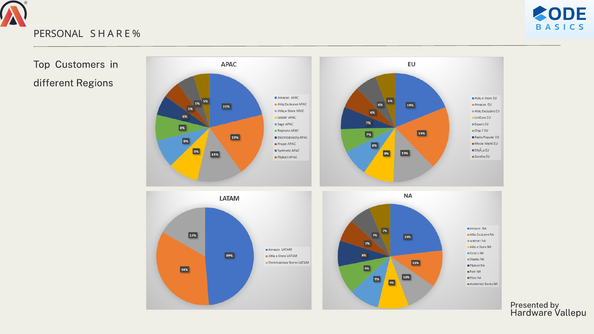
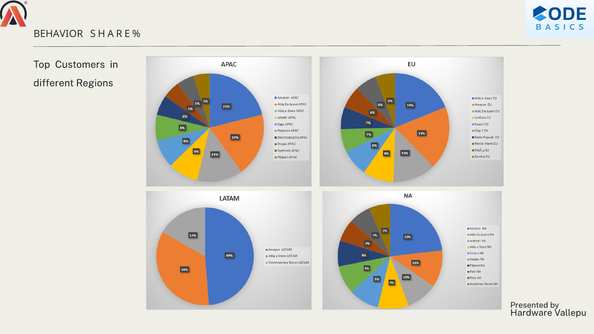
PERSONAL: PERSONAL -> BEHAVIOR (58, 34)
